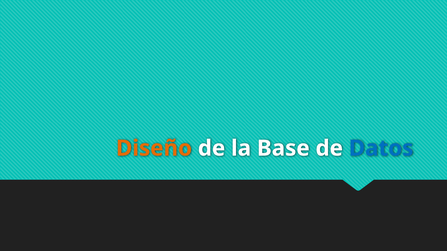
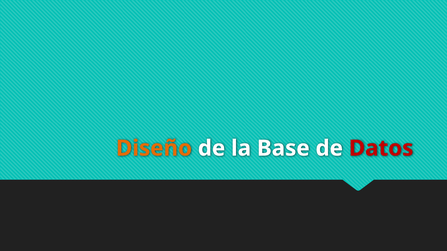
Datos colour: blue -> red (381, 149)
